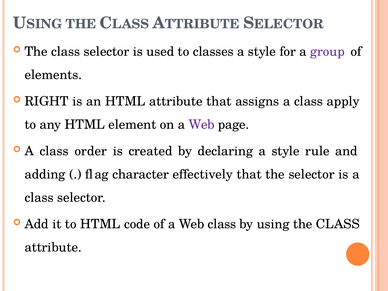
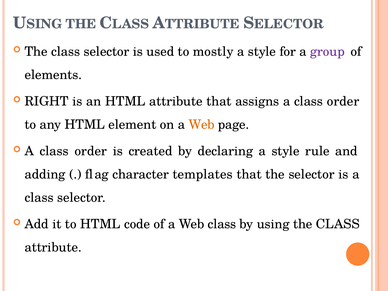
classes: classes -> mostly (213, 52)
assigns a class apply: apply -> order (343, 101)
Web colour: purple -> orange (202, 125)
effectively: effectively -> templates (203, 174)
